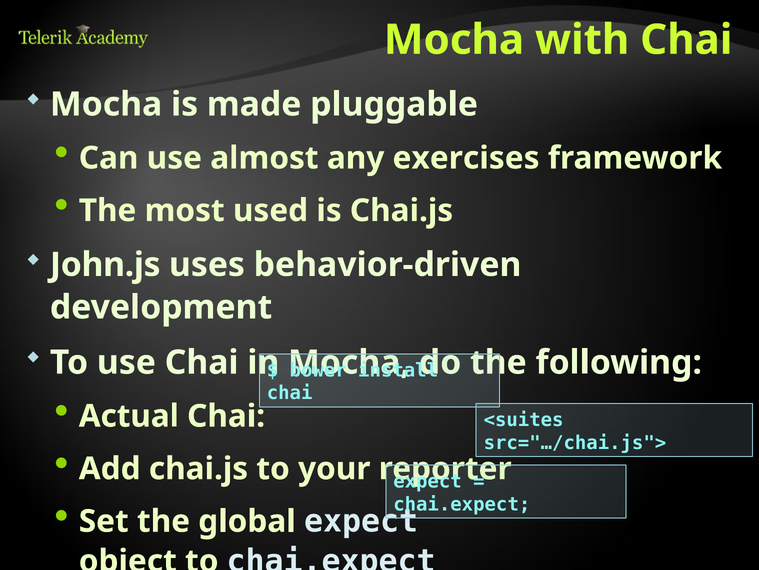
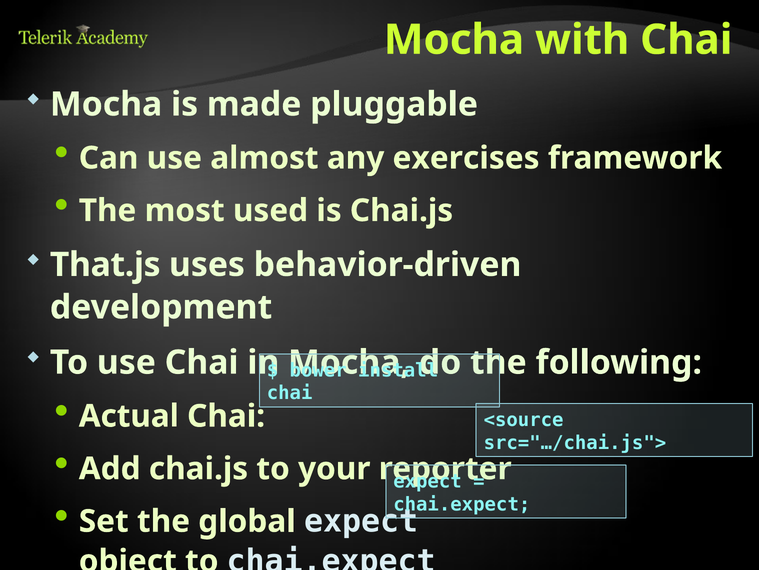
John.js: John.js -> That.js (105, 264)
<suites: <suites -> <source (524, 419)
